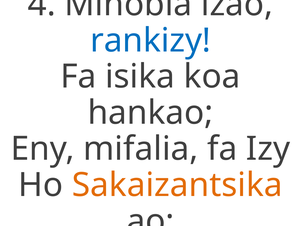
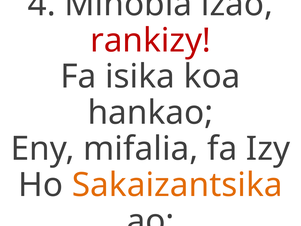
rankizy colour: blue -> red (151, 40)
